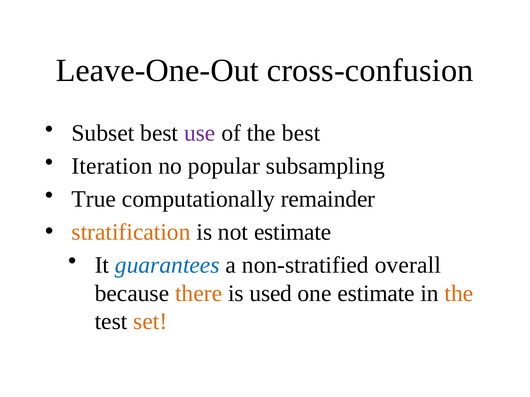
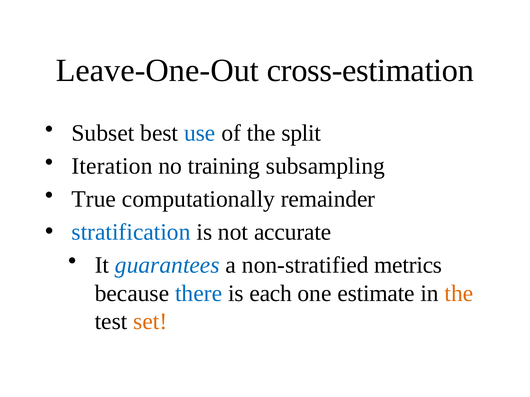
cross-confusion: cross-confusion -> cross-estimation (370, 71)
use colour: purple -> blue (200, 133)
the best: best -> split (301, 133)
popular: popular -> training (224, 166)
stratification colour: orange -> blue (131, 232)
not estimate: estimate -> accurate (293, 232)
overall: overall -> metrics (408, 265)
there colour: orange -> blue (199, 294)
used: used -> each (271, 294)
